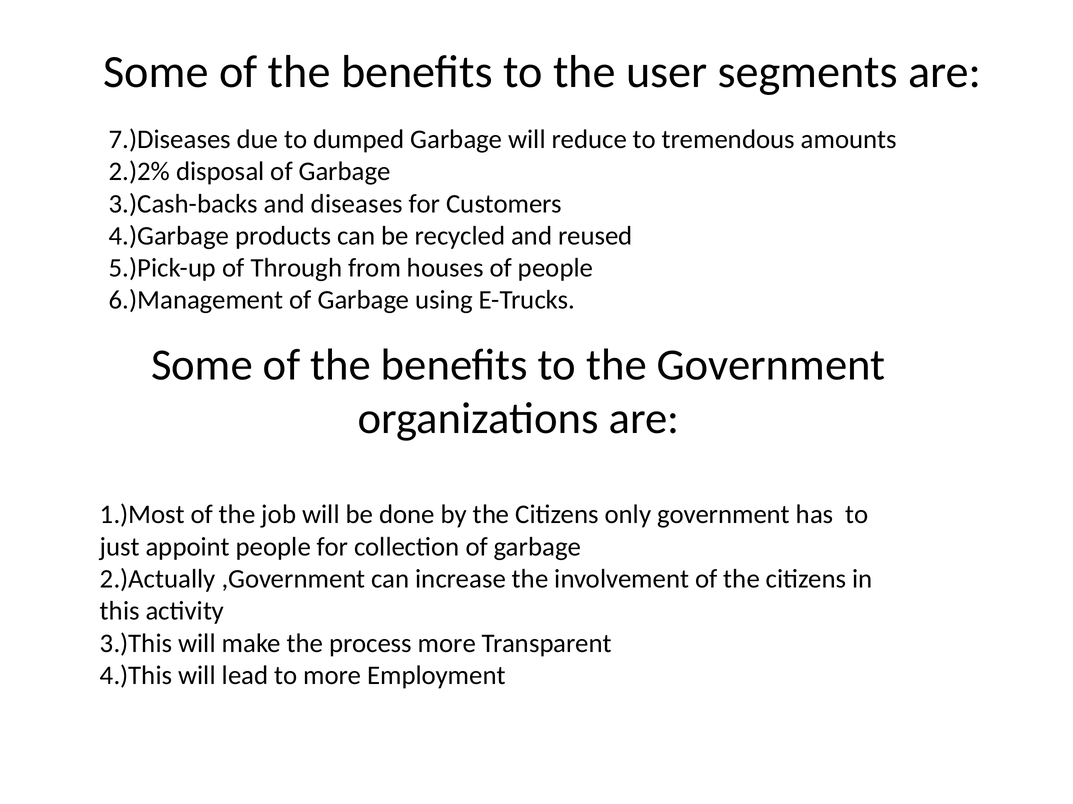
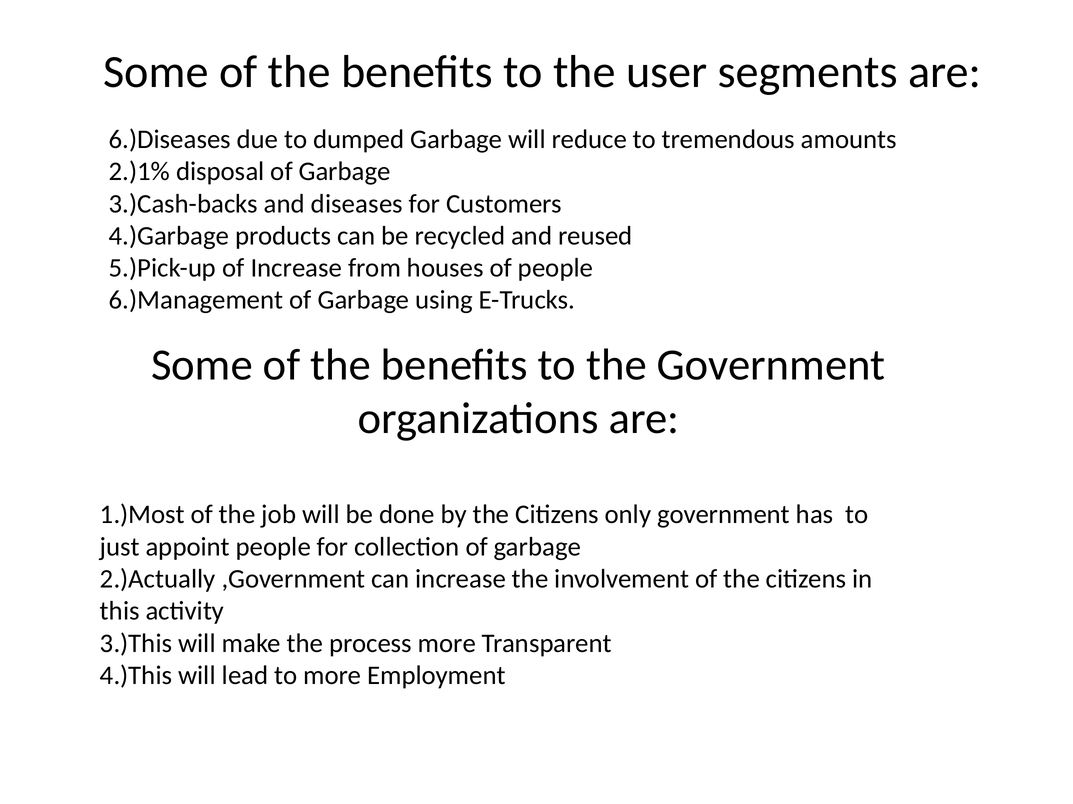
7.)Diseases: 7.)Diseases -> 6.)Diseases (170, 139)
2.)2%: 2.)2% -> 2.)1% (139, 172)
of Through: Through -> Increase (296, 268)
